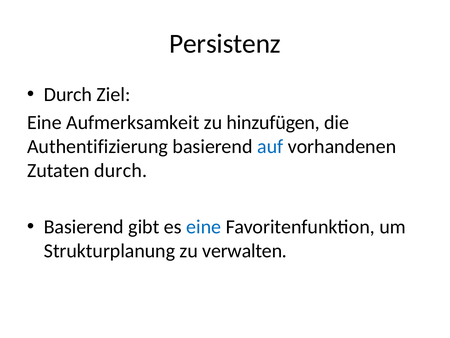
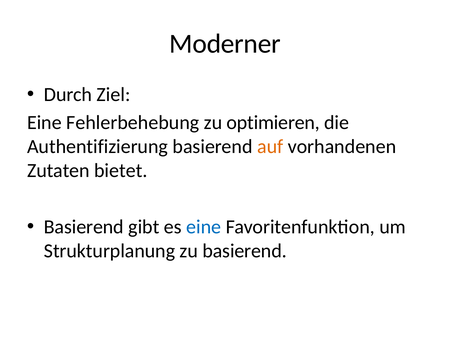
Persistenz: Persistenz -> Moderner (225, 44)
Aufmerksamkeit: Aufmerksamkeit -> Fehlerbehebung (133, 122)
hinzufügen: hinzufügen -> optimieren (273, 122)
auf colour: blue -> orange (270, 146)
Zutaten durch: durch -> bietet (121, 170)
zu verwalten: verwalten -> basierend (245, 250)
